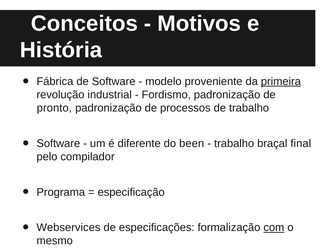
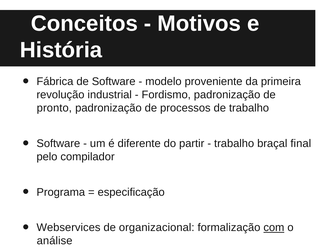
primeira underline: present -> none (281, 81)
been: been -> partir (192, 143)
especificações: especificações -> organizacional (157, 228)
mesmo: mesmo -> análise (55, 241)
